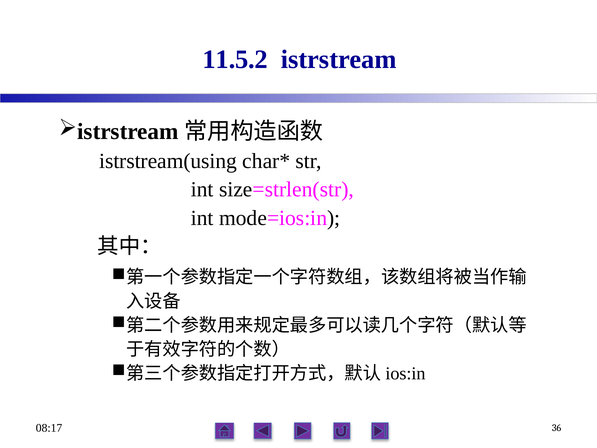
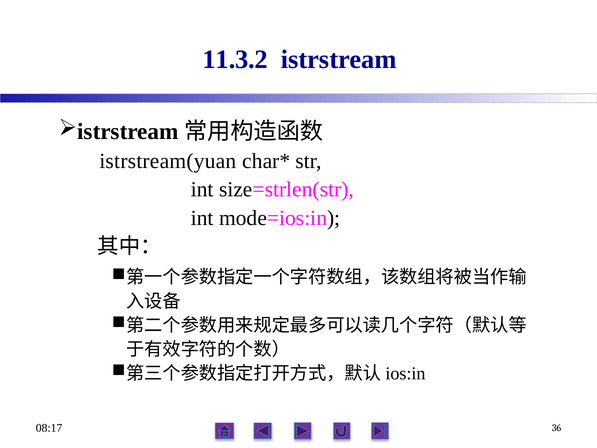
11.5.2: 11.5.2 -> 11.3.2 (235, 59)
istrstream(using: istrstream(using -> istrstream(yuan (168, 161)
